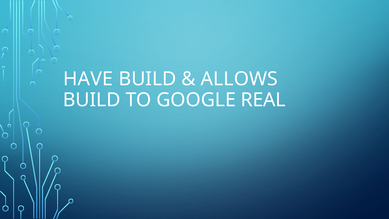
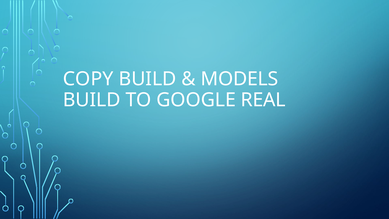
HAVE: HAVE -> COPY (88, 79)
ALLOWS: ALLOWS -> MODELS (239, 79)
